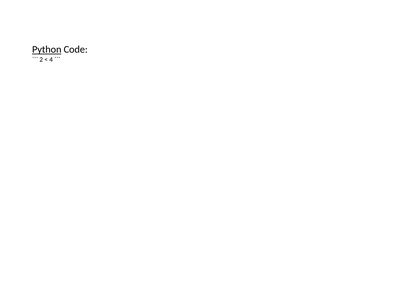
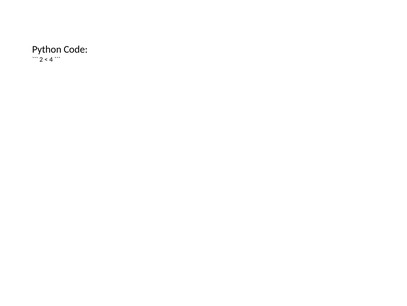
Python underline: present -> none (47, 50)
